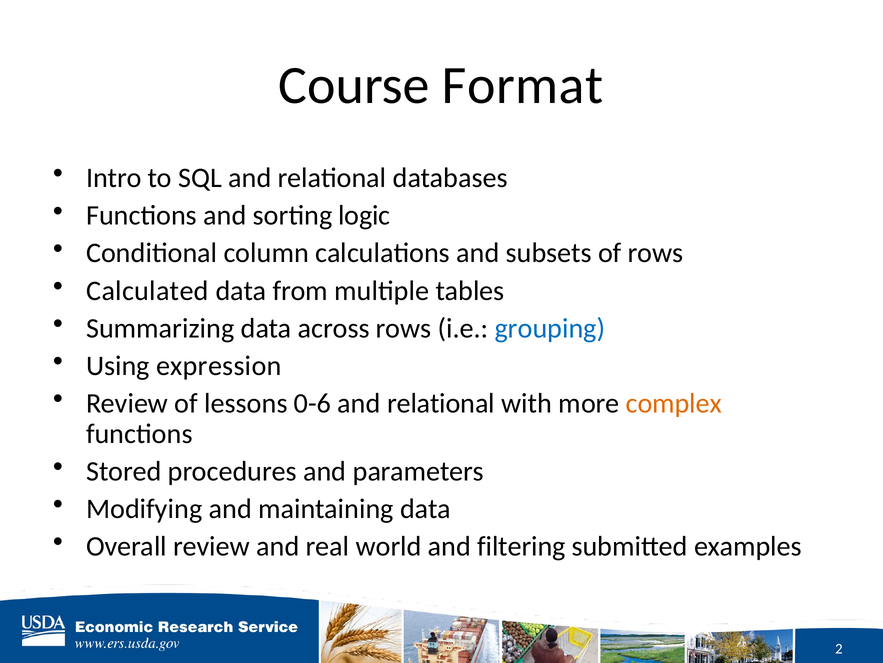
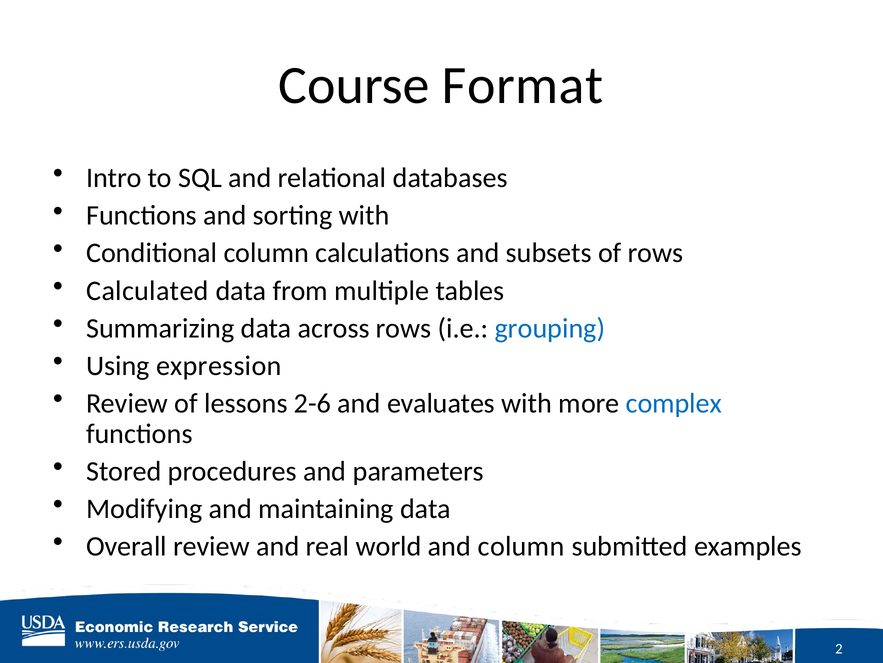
sorting logic: logic -> with (364, 215)
0-6: 0-6 -> 2-6 (313, 403)
relational: relational -> evaluates (441, 403)
complex colour: orange -> blue (674, 403)
and filtering: filtering -> column (521, 546)
